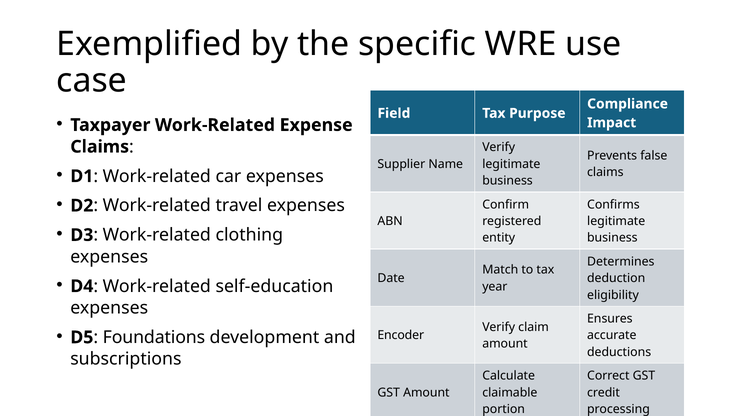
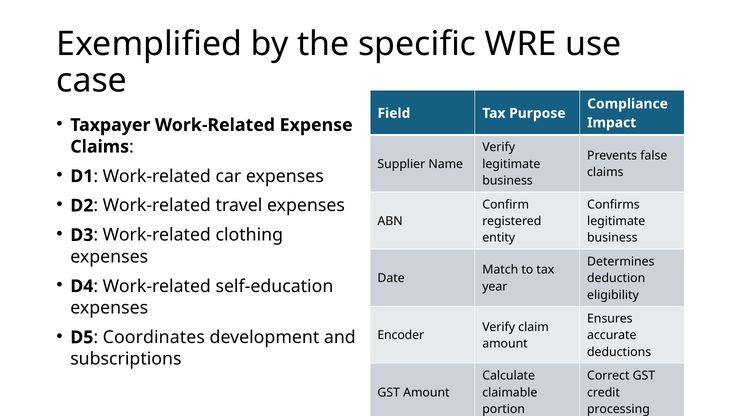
Foundations: Foundations -> Coordinates (154, 338)
